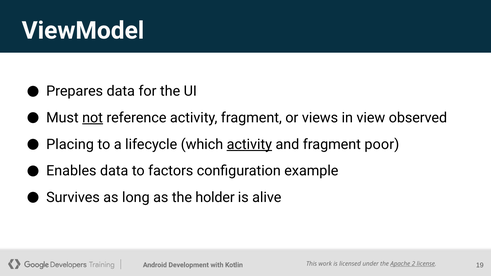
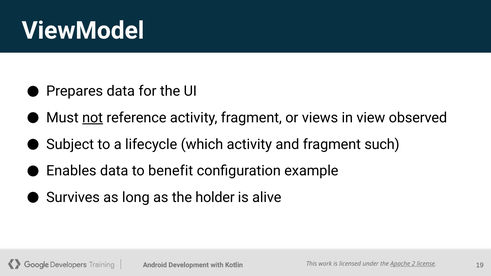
Placing: Placing -> Subject (70, 144)
activity underline: present -> none (249, 144)
poor: poor -> such (382, 144)
factors: factors -> benefit (171, 171)
